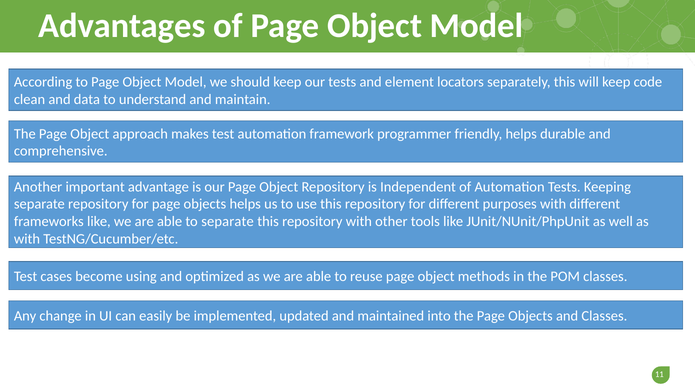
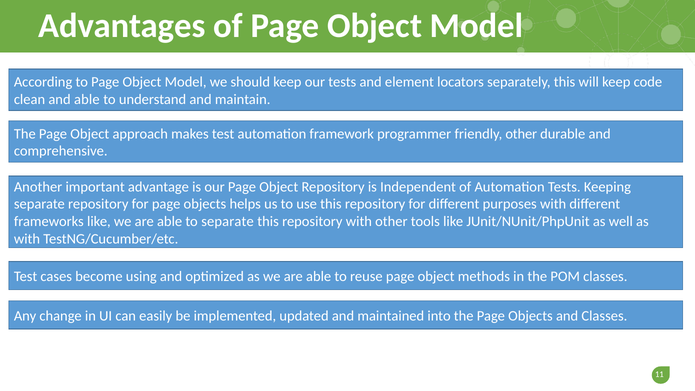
and data: data -> able (87, 99)
friendly helps: helps -> other (521, 134)
